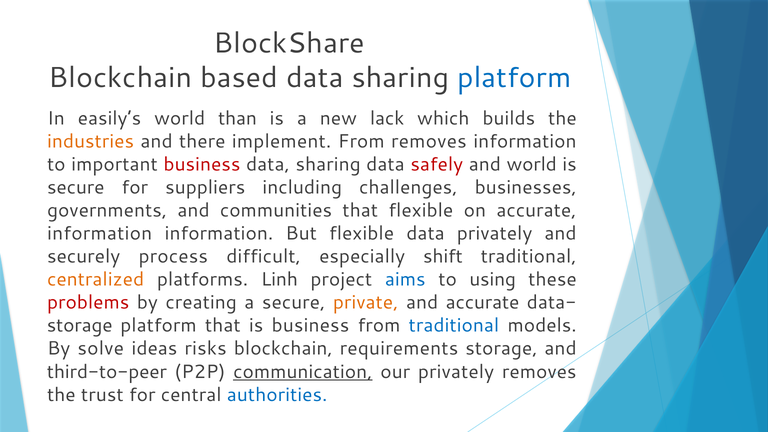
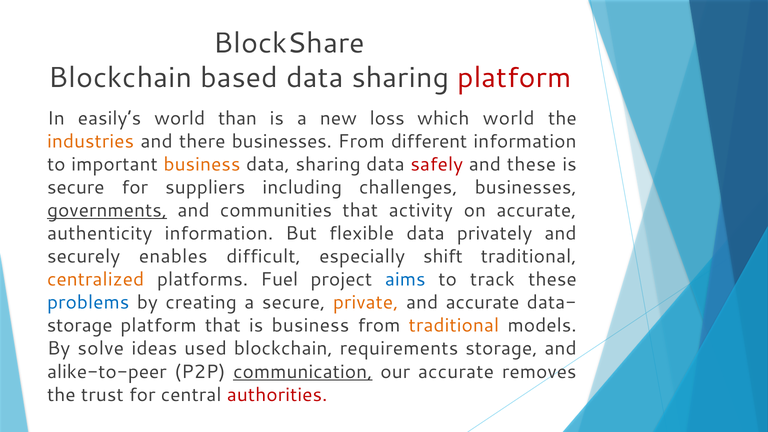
platform colour: blue -> red (514, 78)
lack: lack -> loss (387, 118)
which builds: builds -> world (509, 118)
there implement: implement -> businesses (282, 141)
From removes: removes -> different (429, 141)
business colour: red -> orange (202, 164)
and world: world -> these (532, 164)
governments underline: none -> present (107, 210)
that flexible: flexible -> activity (421, 210)
information: information -> authenticity (100, 233)
process: process -> enables (173, 256)
Linh: Linh -> Fuel (279, 280)
using: using -> track (492, 280)
problems colour: red -> blue (88, 303)
traditional colour: blue -> orange (454, 326)
risks: risks -> used (206, 349)
third-to-peer: third-to-peer -> alike-to-peer (107, 372)
our privately: privately -> accurate (456, 372)
authorities colour: blue -> red (277, 395)
